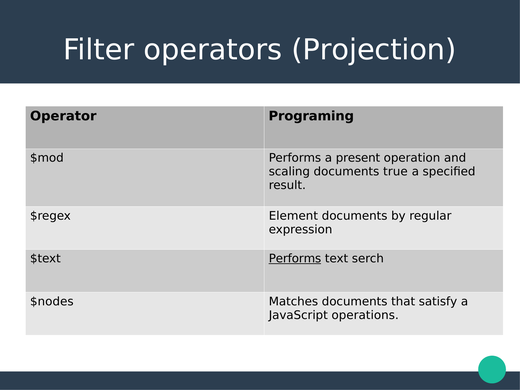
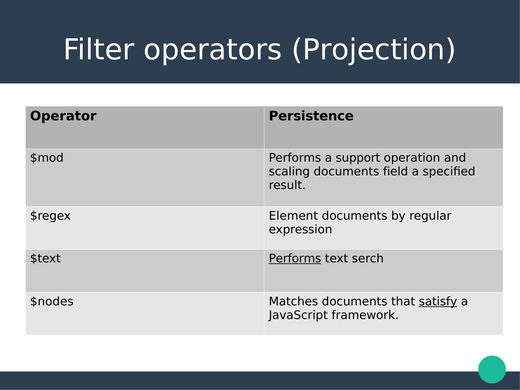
Programing: Programing -> Persistence (311, 116)
present: present -> support (358, 158)
true: true -> field (396, 172)
satisfy underline: none -> present (438, 301)
operations: operations -> framework (365, 315)
